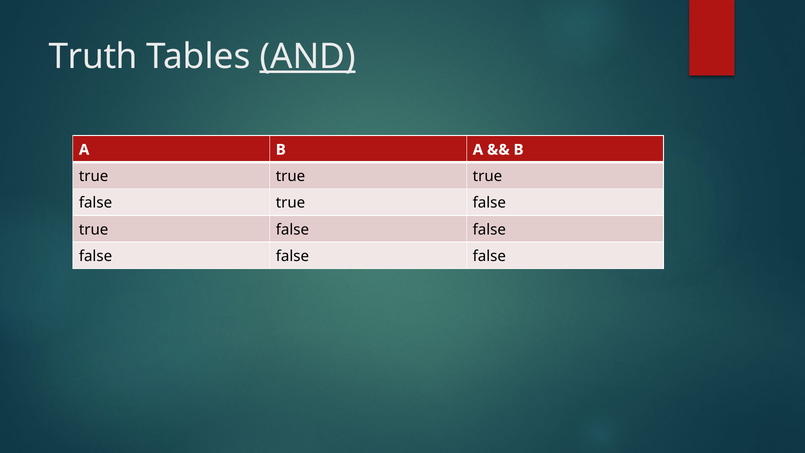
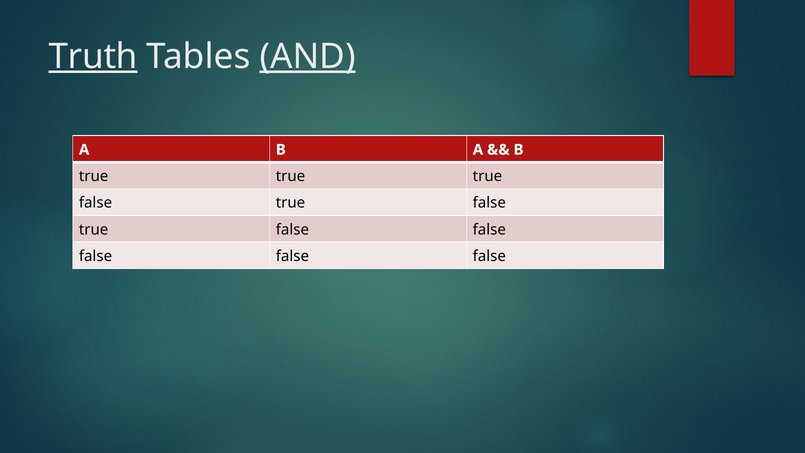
Truth underline: none -> present (93, 57)
